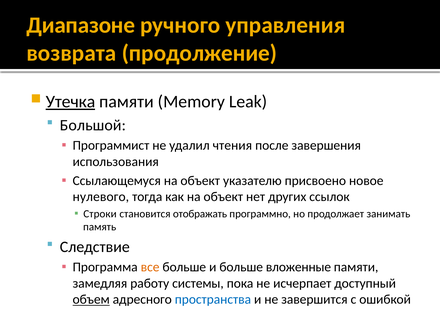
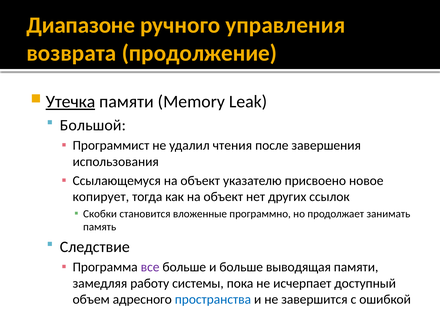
нулевого: нулевого -> копирует (101, 197)
Строки: Строки -> Скобки (100, 214)
отображать: отображать -> вложенные (200, 214)
все colour: orange -> purple (150, 267)
вложенные: вложенные -> выводящая (298, 267)
объем underline: present -> none (91, 299)
